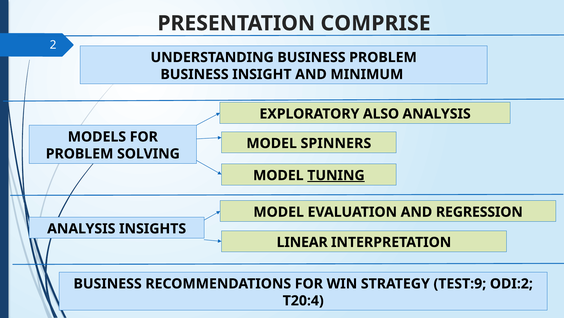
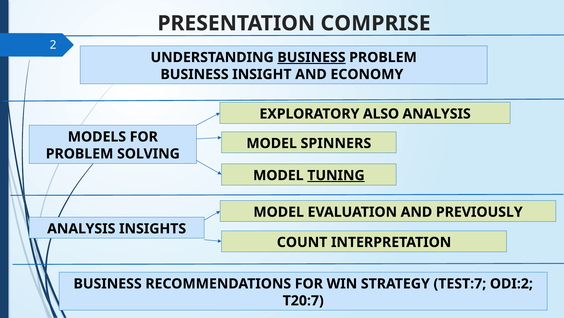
BUSINESS underline: none -> present (311, 57)
MINIMUM: MINIMUM -> ECONOMY (367, 74)
REGRESSION: REGRESSION -> PREVIOUSLY (479, 212)
LINEAR: LINEAR -> COUNT (302, 242)
TEST:9: TEST:9 -> TEST:7 (460, 283)
T20:4: T20:4 -> T20:7 (303, 300)
